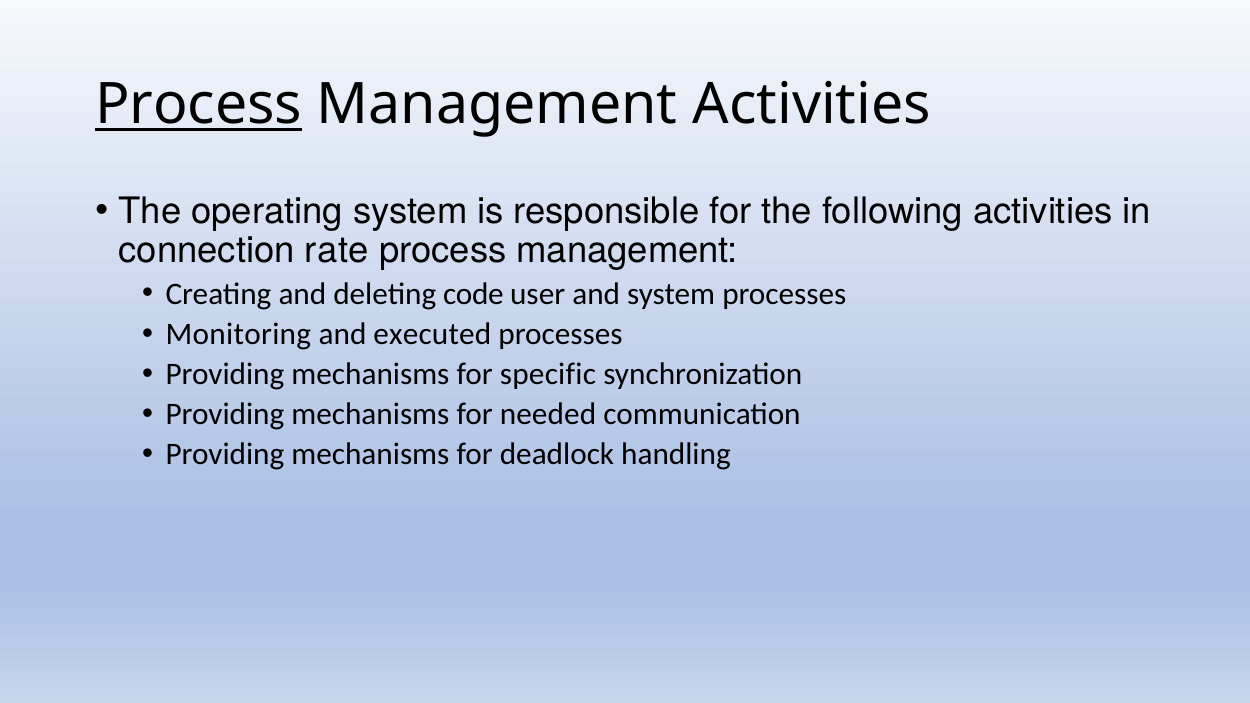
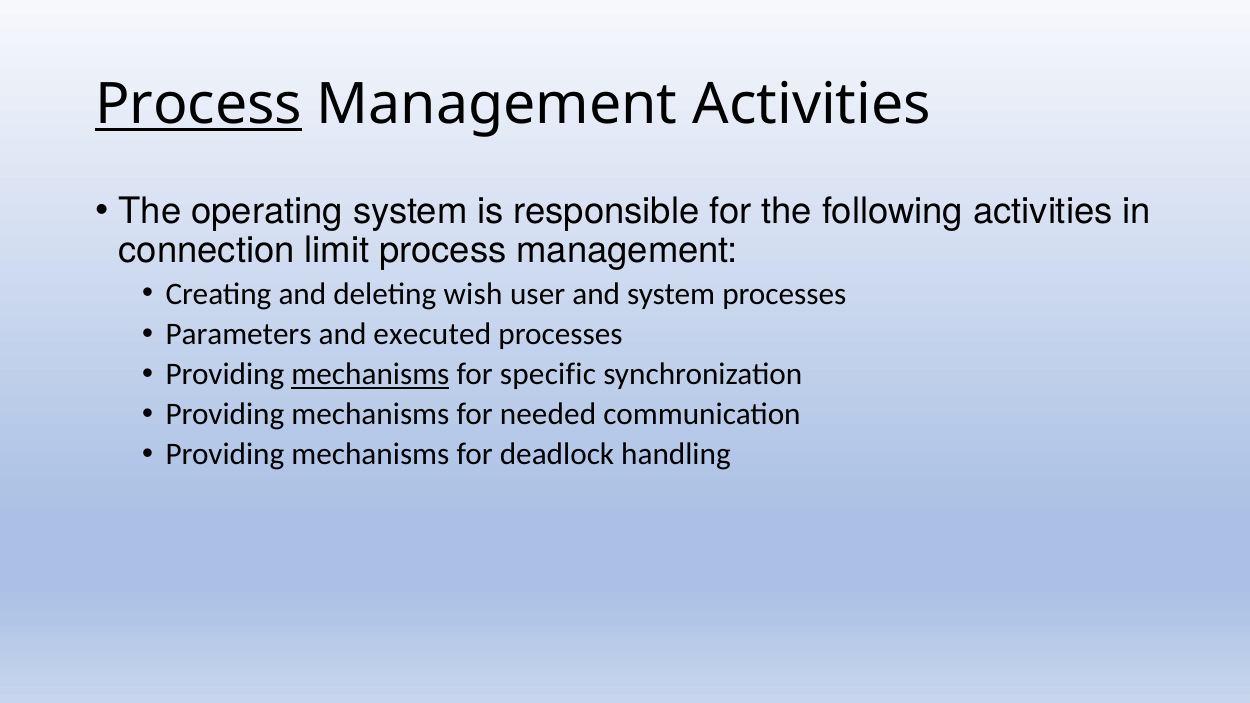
rate: rate -> limit (337, 251)
code: code -> wish (473, 294)
Monitoring: Monitoring -> Parameters (239, 334)
mechanisms underline: none -> present (370, 374)
